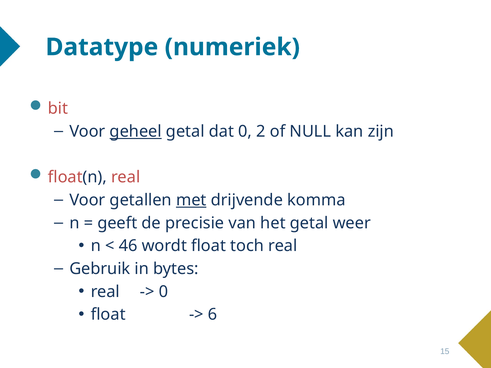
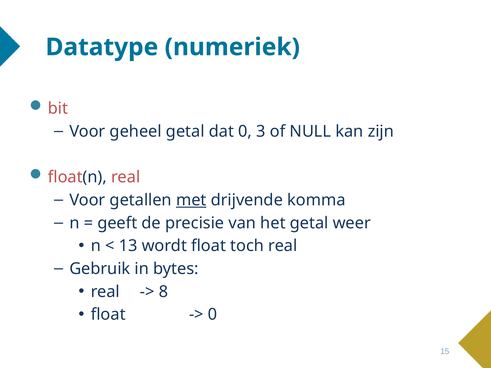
geheel underline: present -> none (136, 132)
2: 2 -> 3 (261, 132)
46: 46 -> 13 (128, 246)
0: 0 -> 8 (163, 292)
6: 6 -> 0 (213, 315)
